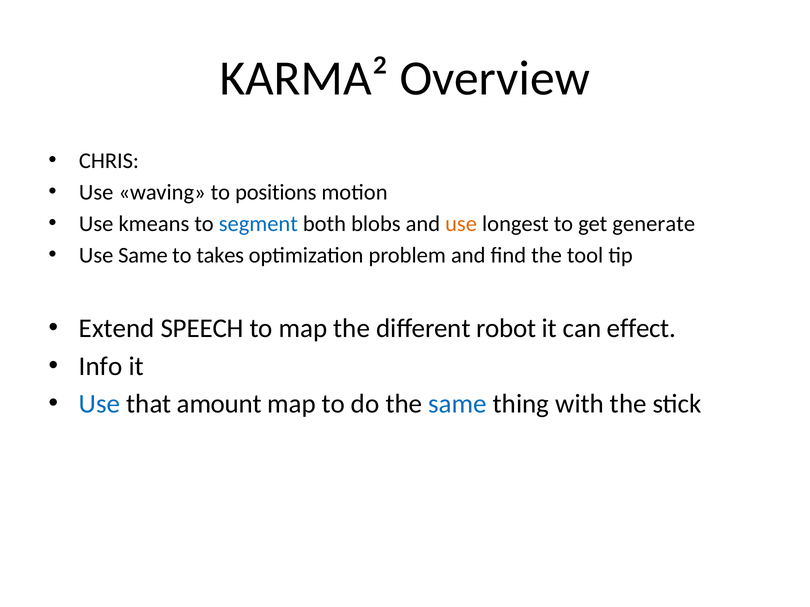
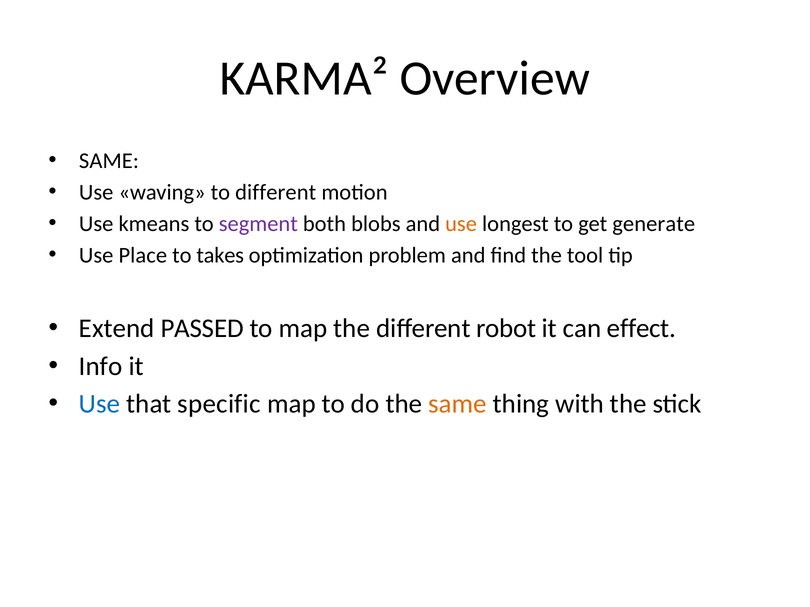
CHRIS: CHRIS -> SAME (109, 161)
to positions: positions -> different (276, 192)
segment colour: blue -> purple (258, 224)
Use Same: Same -> Place (143, 256)
SPEECH: SPEECH -> PASSED (202, 329)
amount: amount -> specific (219, 404)
same colour: blue -> orange (457, 404)
